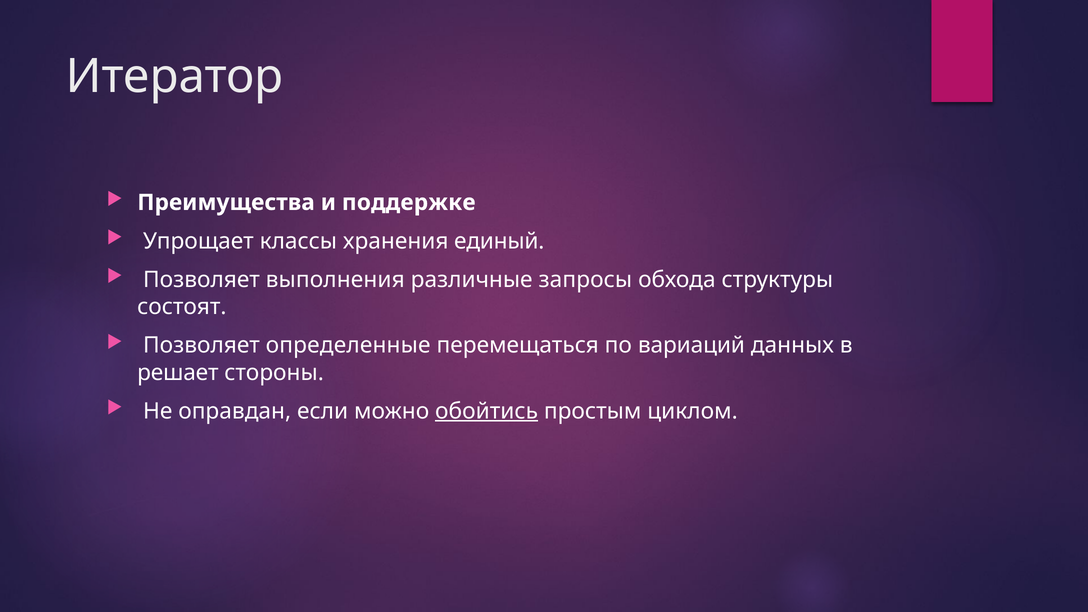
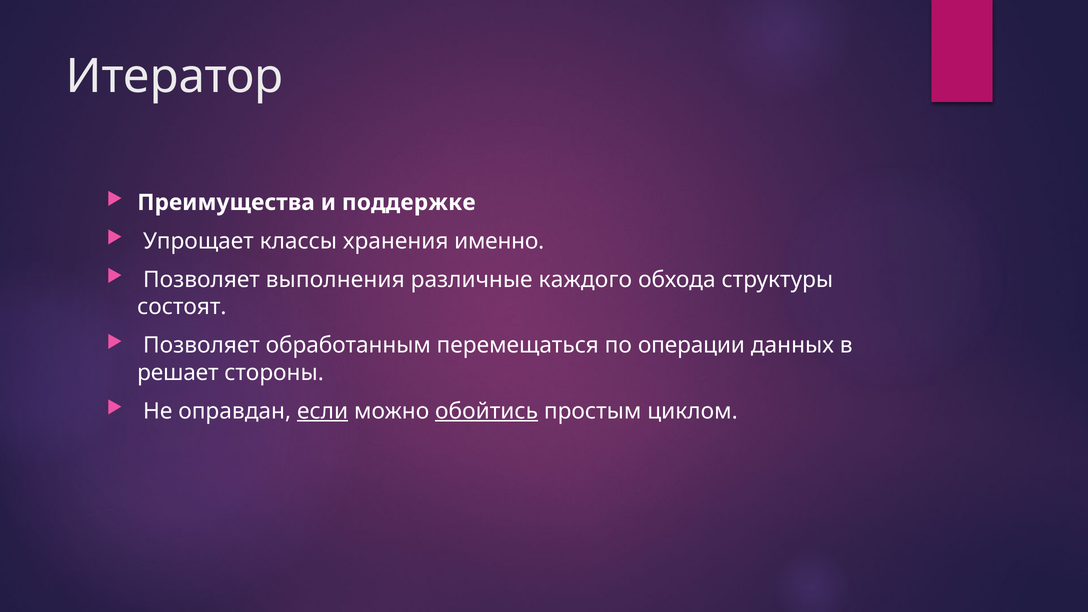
единый: единый -> именно (499, 241)
запросы: запросы -> каждого (585, 280)
определенные: определенные -> обработанным (348, 345)
вариаций: вариаций -> операции (691, 345)
если underline: none -> present (323, 411)
